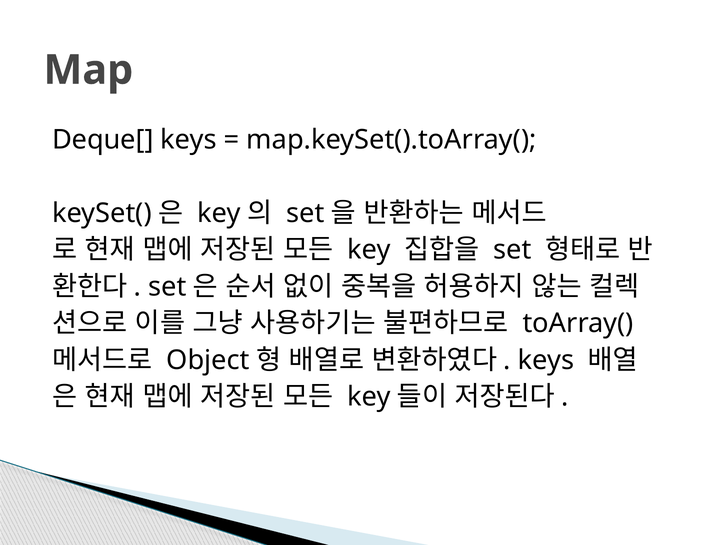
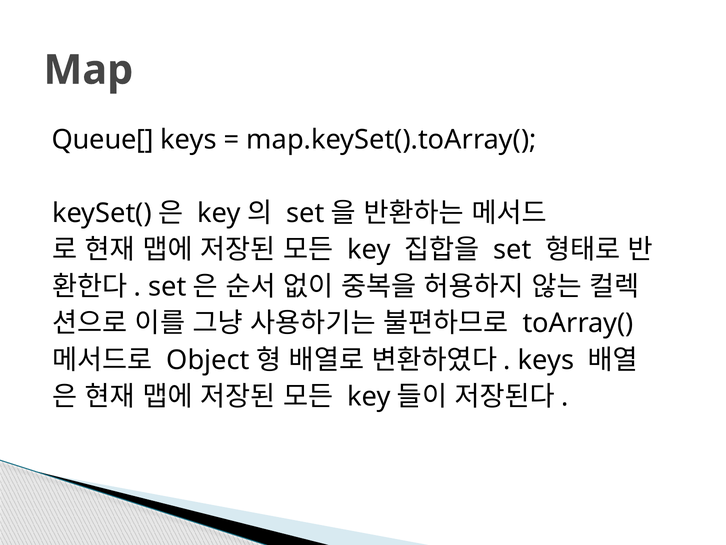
Deque[: Deque[ -> Queue[ (103, 139)
